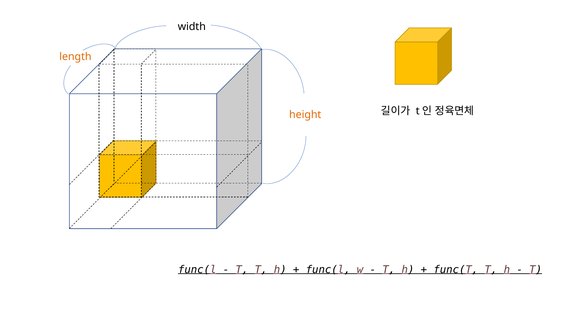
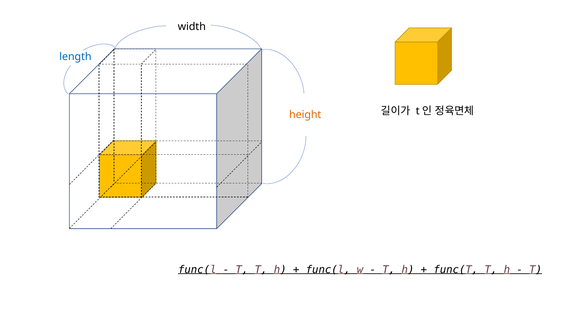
length colour: orange -> blue (75, 56)
